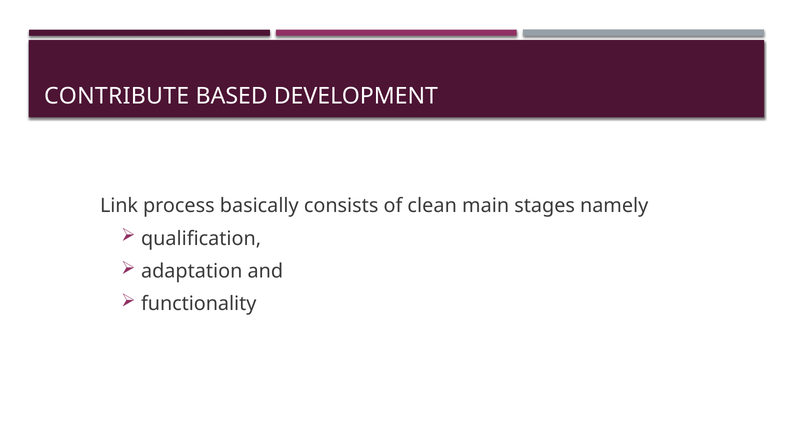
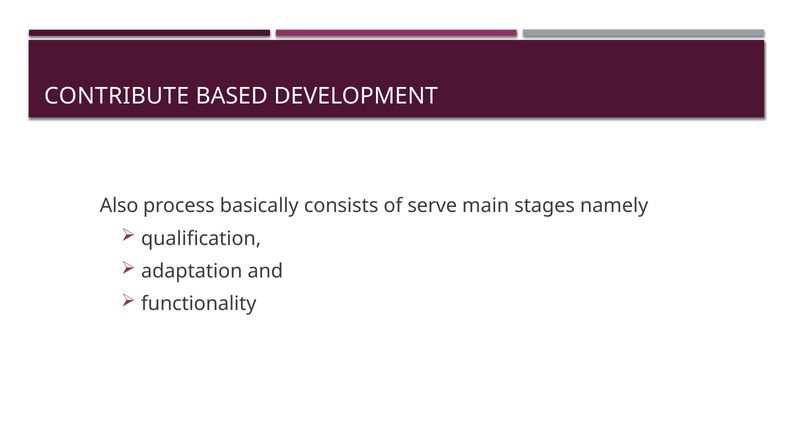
Link: Link -> Also (119, 206)
clean: clean -> serve (432, 206)
